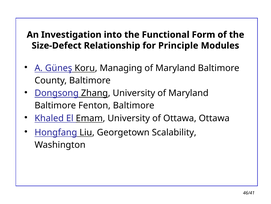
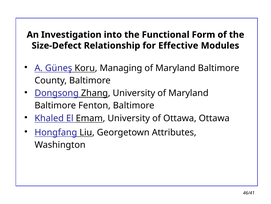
Principle: Principle -> Effective (178, 45)
Scalability: Scalability -> Attributes (174, 132)
